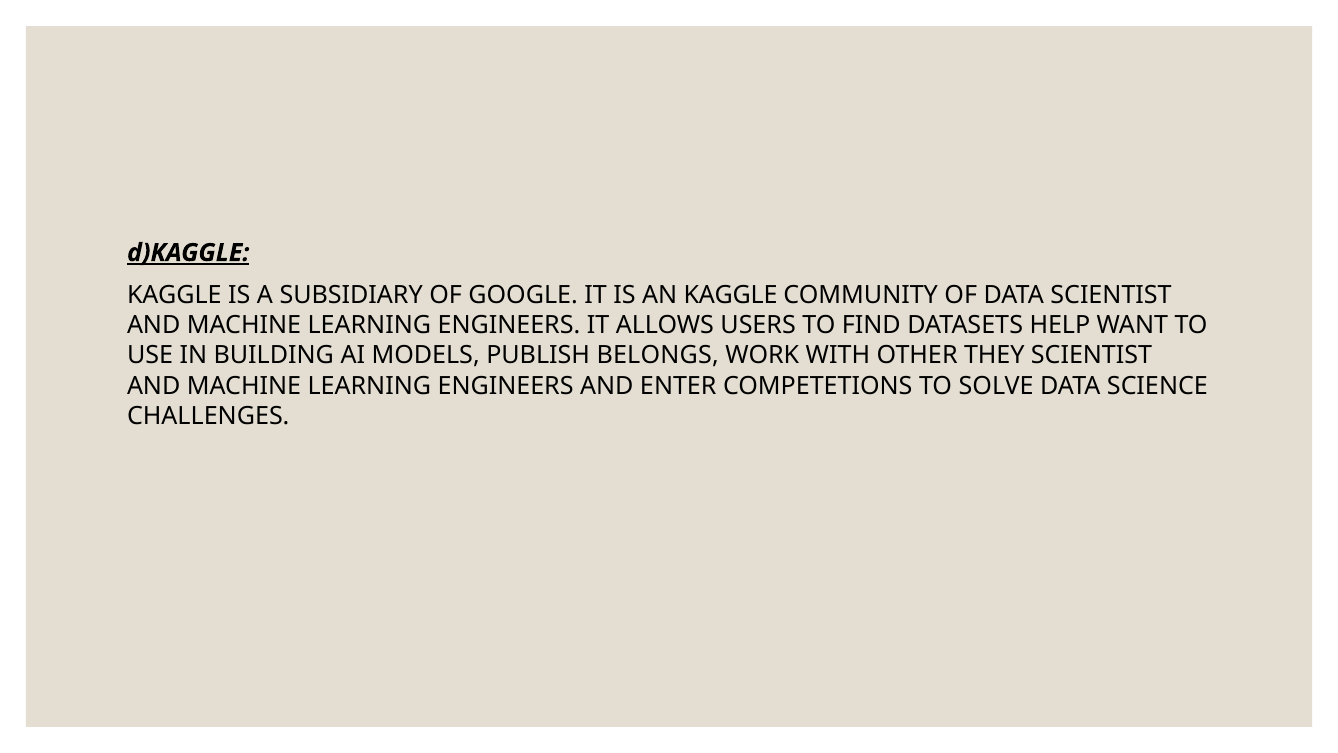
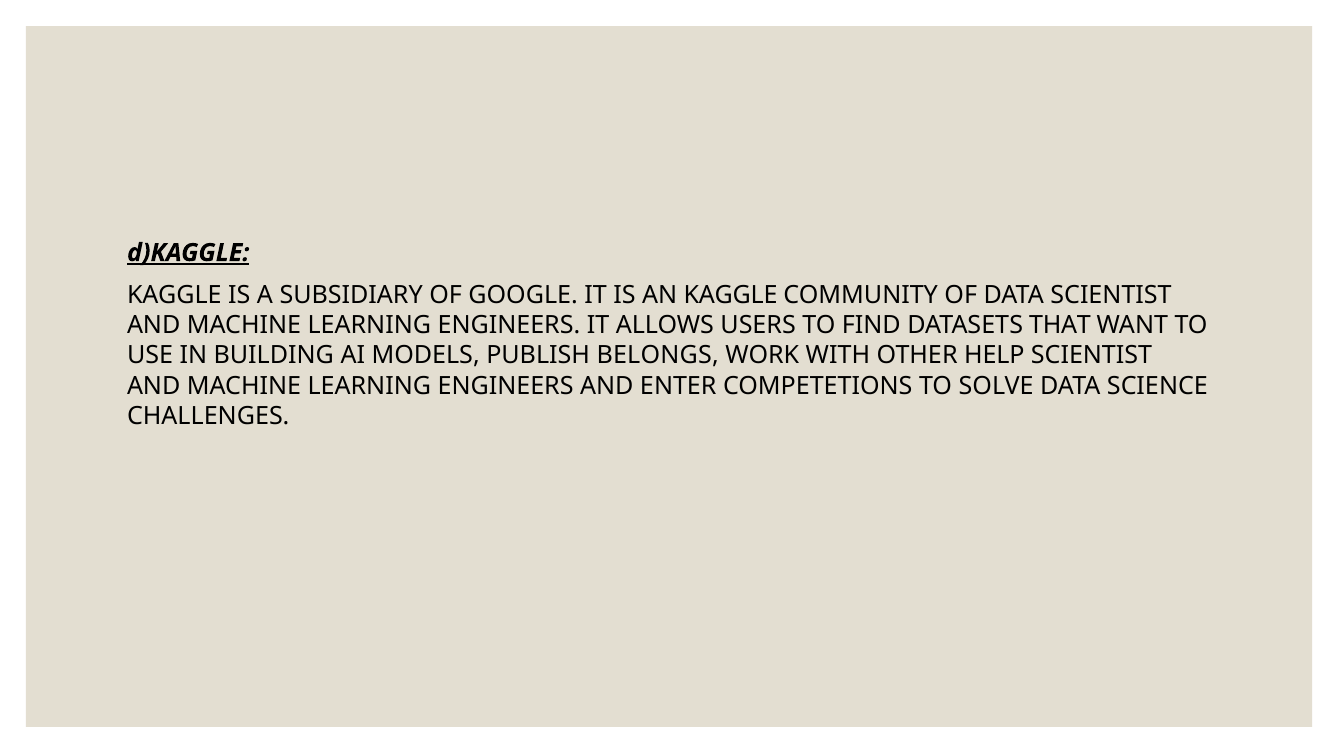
HELP: HELP -> THAT (1060, 325)
THEY: THEY -> HELP (994, 356)
